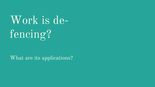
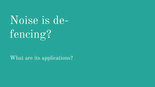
Work: Work -> Noise (24, 20)
